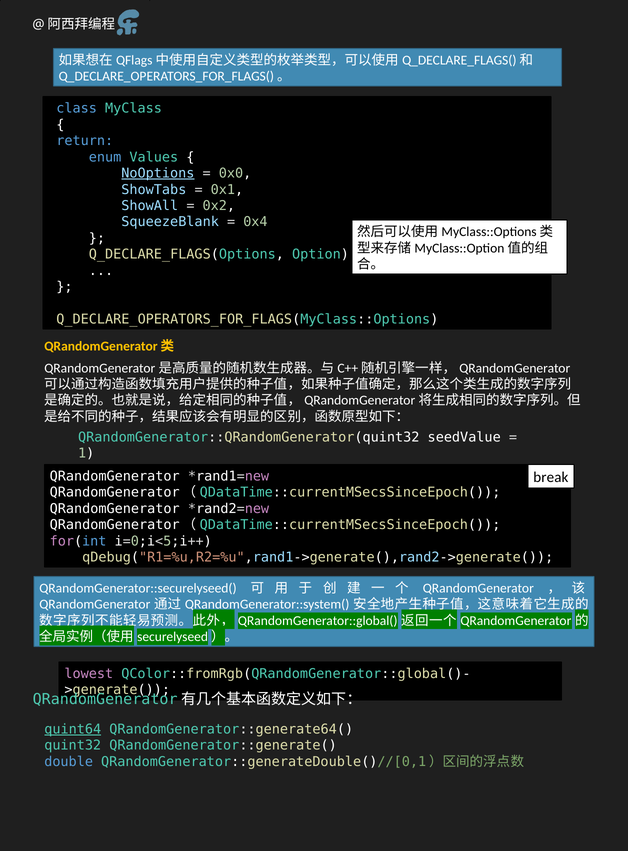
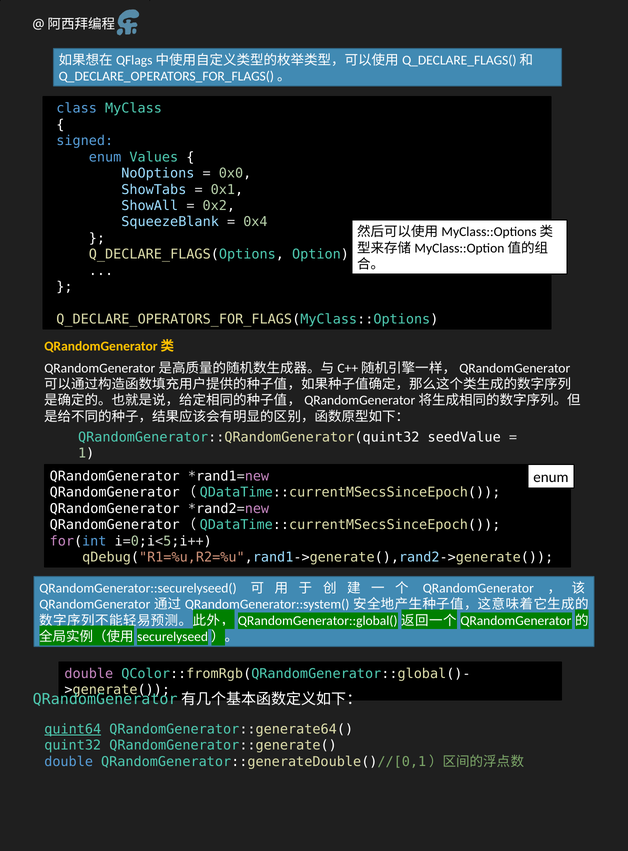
return: return -> signed (85, 141)
NoOptions underline: present -> none (158, 173)
break: break -> enum (551, 477)
lowest: lowest -> double (89, 674)
